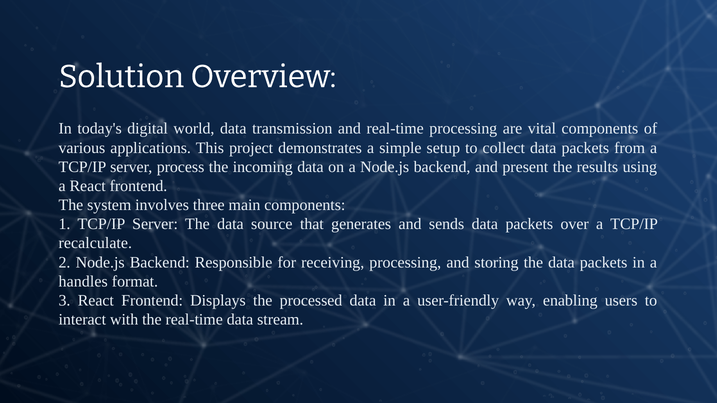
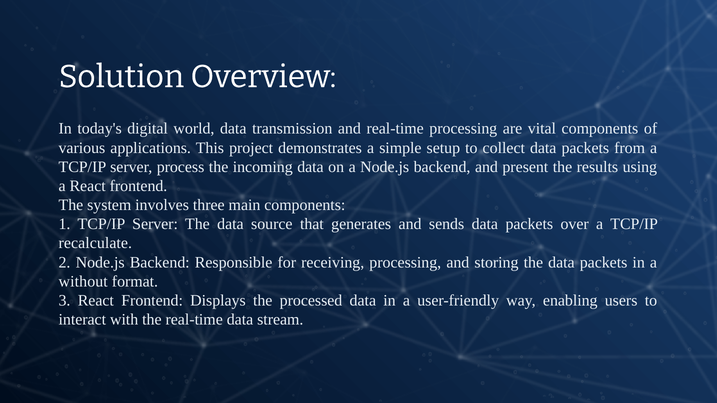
handles: handles -> without (83, 282)
